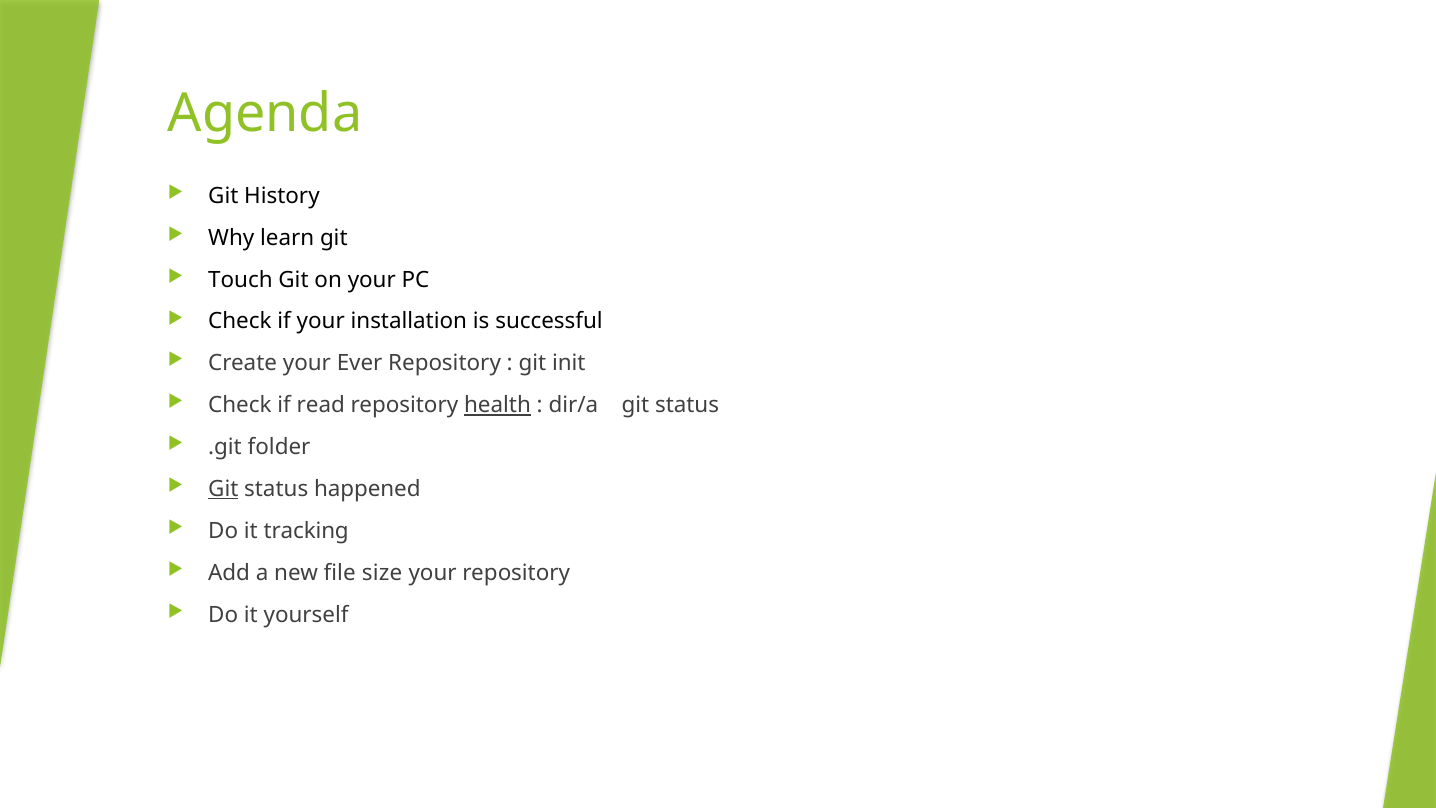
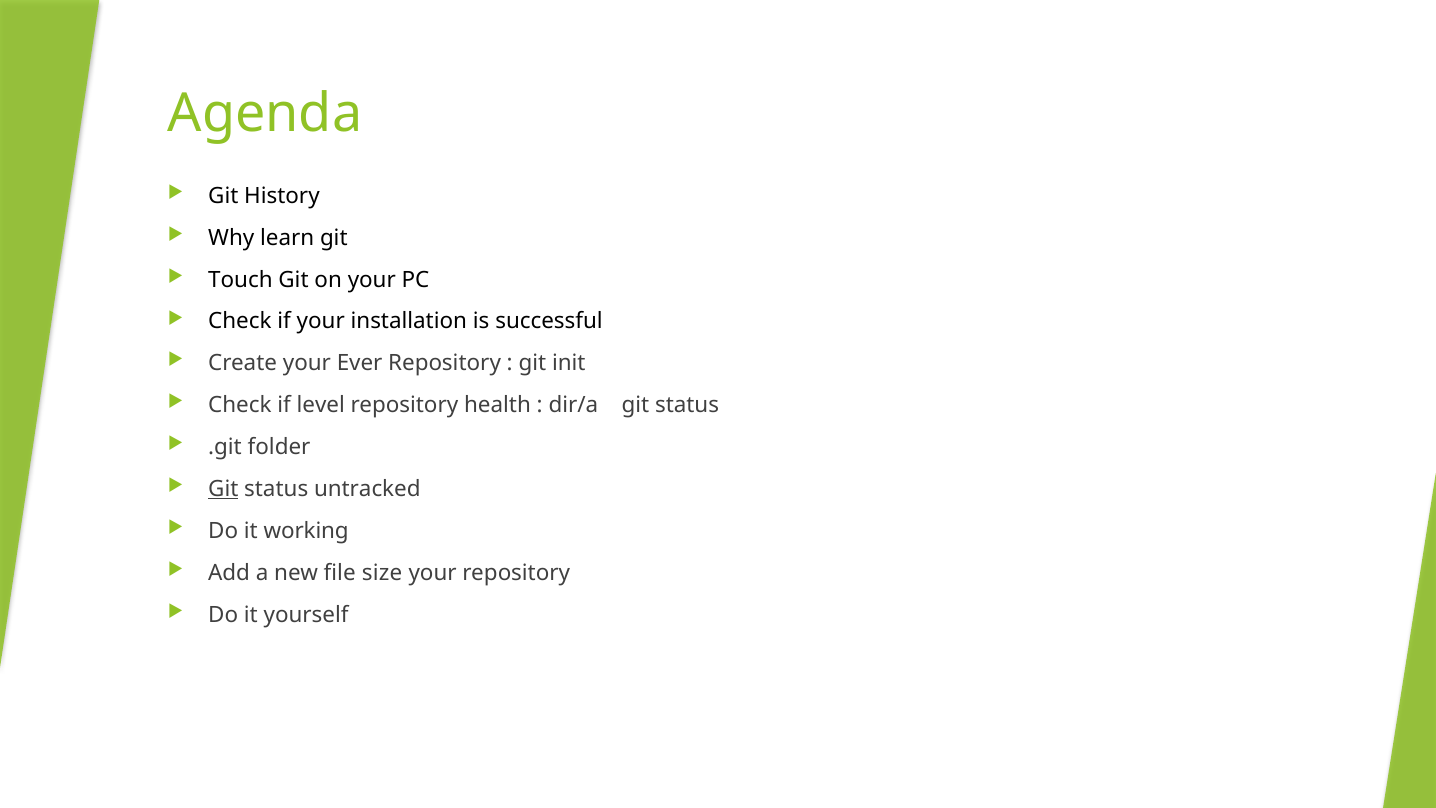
read: read -> level (321, 405)
health underline: present -> none (497, 405)
happened: happened -> untracked (367, 489)
tracking: tracking -> working (306, 531)
